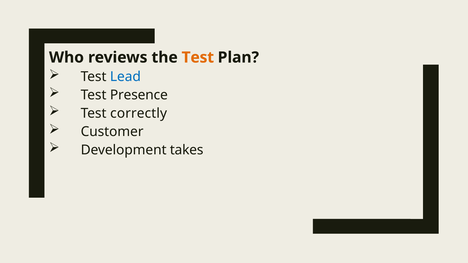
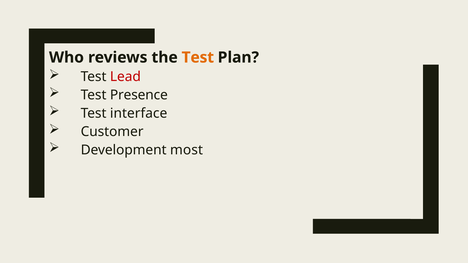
Lead colour: blue -> red (125, 77)
correctly: correctly -> interface (139, 113)
takes: takes -> most (187, 150)
